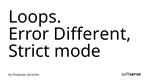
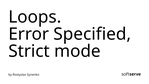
Different: Different -> Specified (92, 34)
